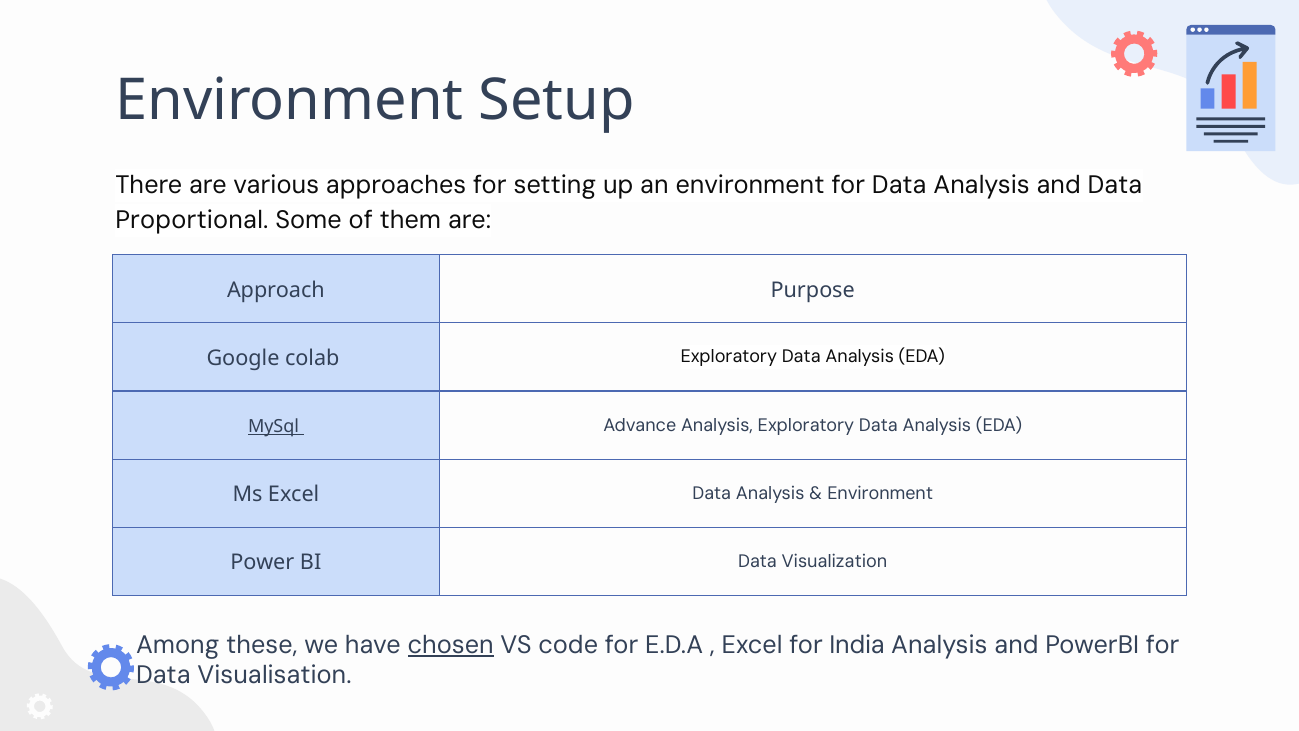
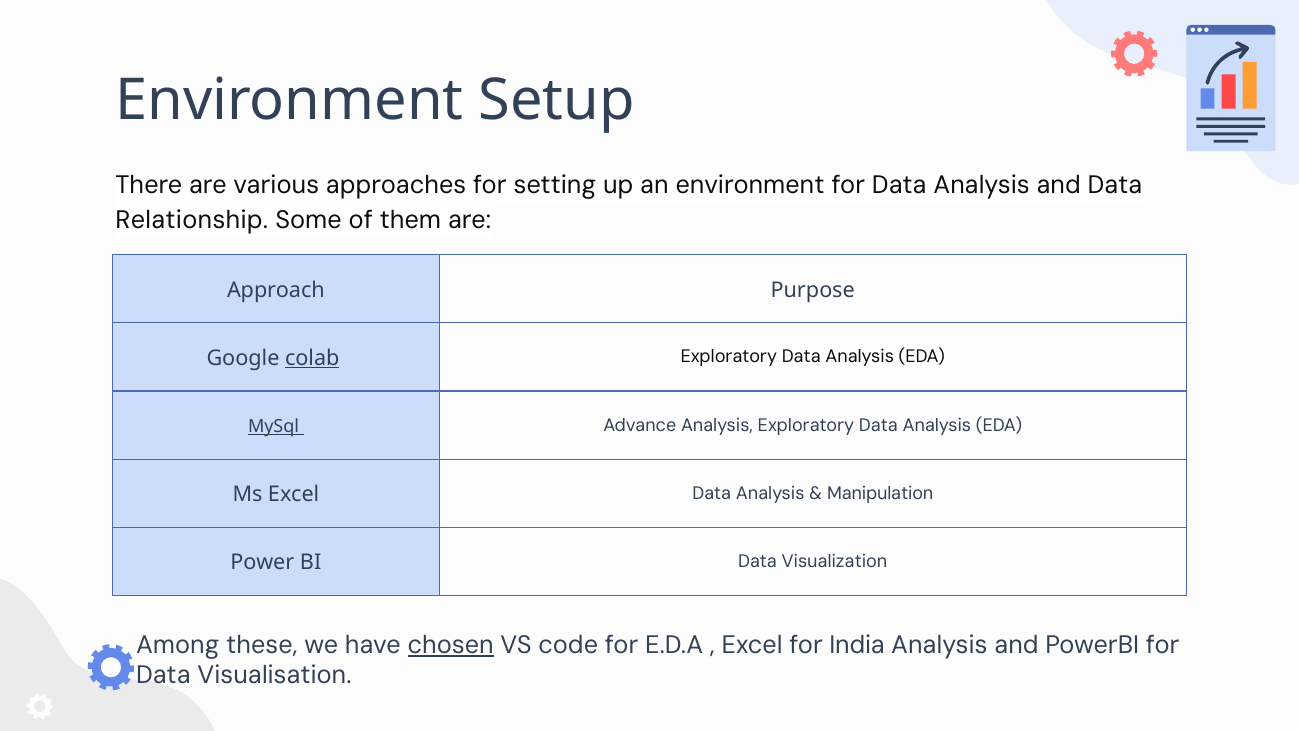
Proportional: Proportional -> Relationship (192, 220)
colab underline: none -> present (312, 358)
Environment: Environment -> Manipulation (880, 493)
